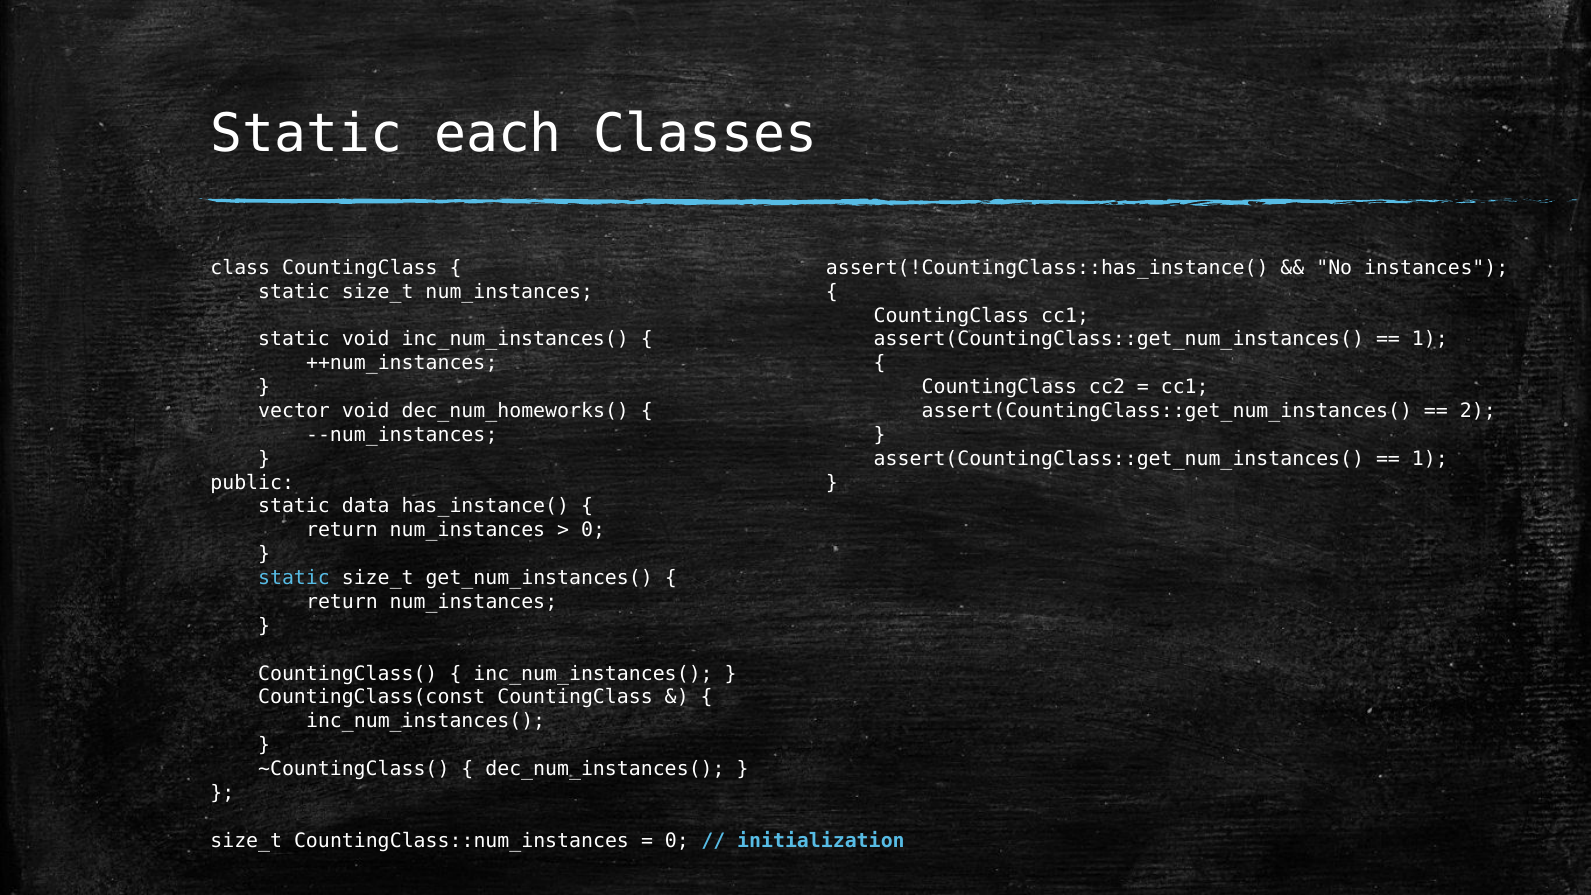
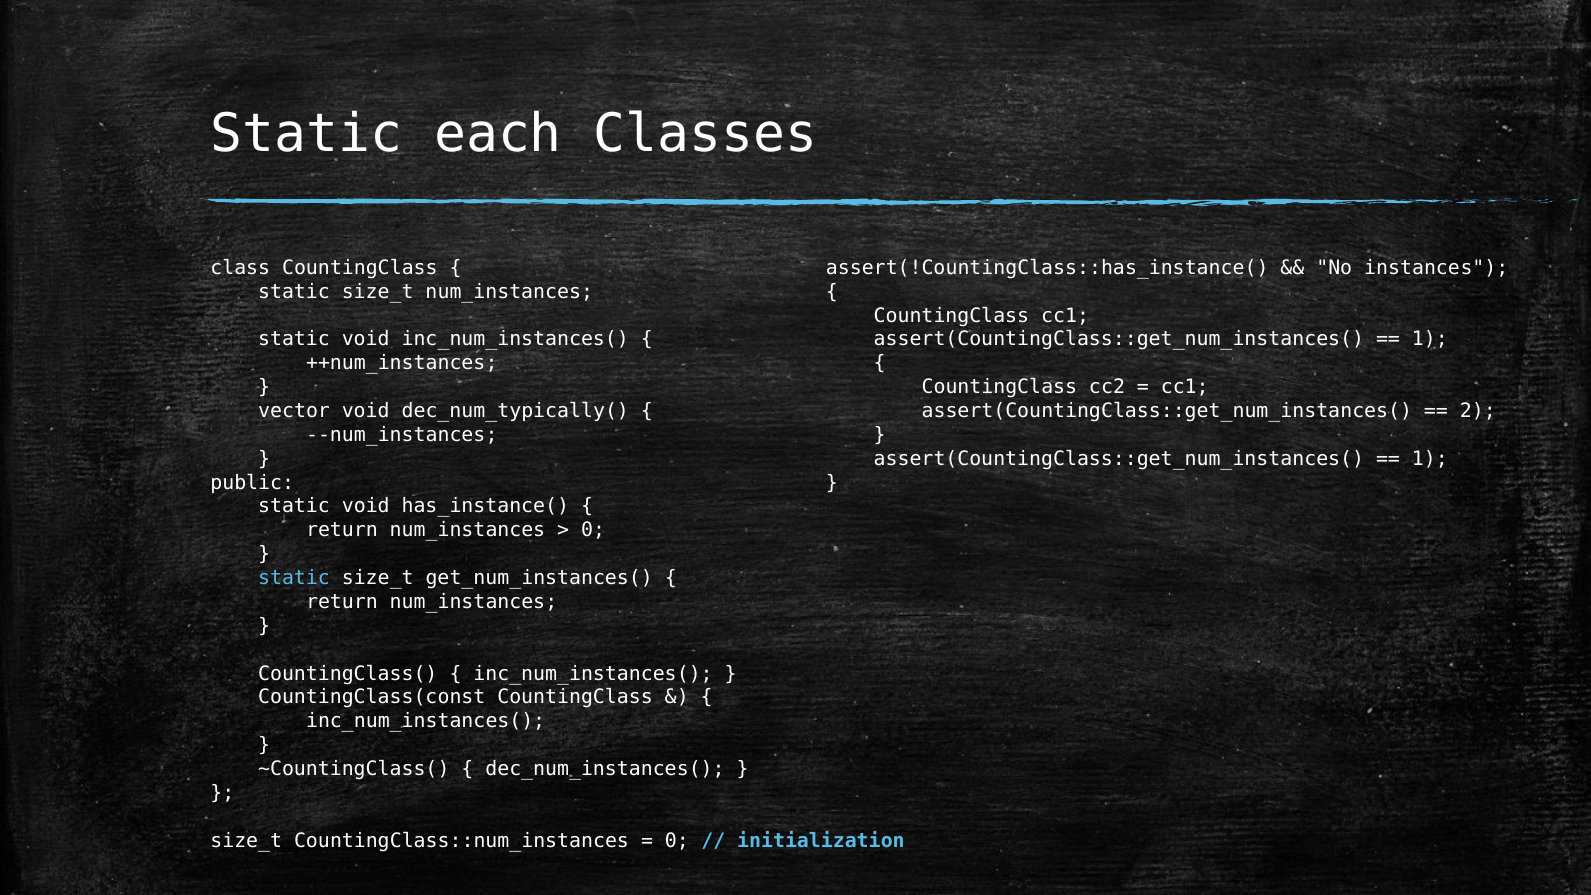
dec_num_homeworks(: dec_num_homeworks( -> dec_num_typically( (515, 411)
data: data -> void (366, 507)
